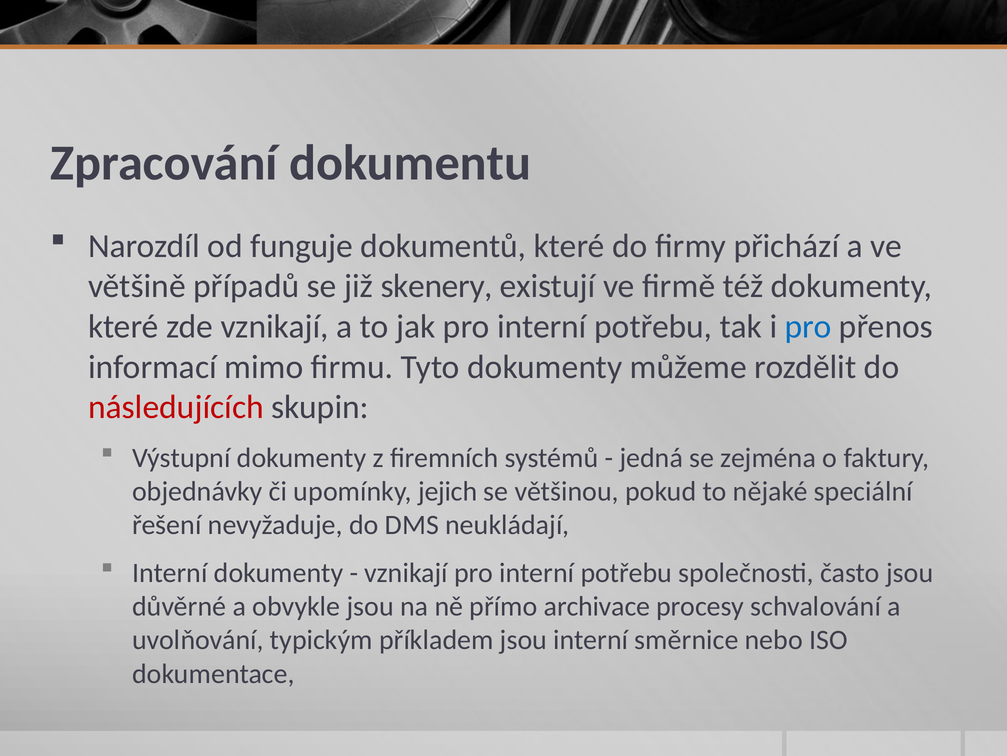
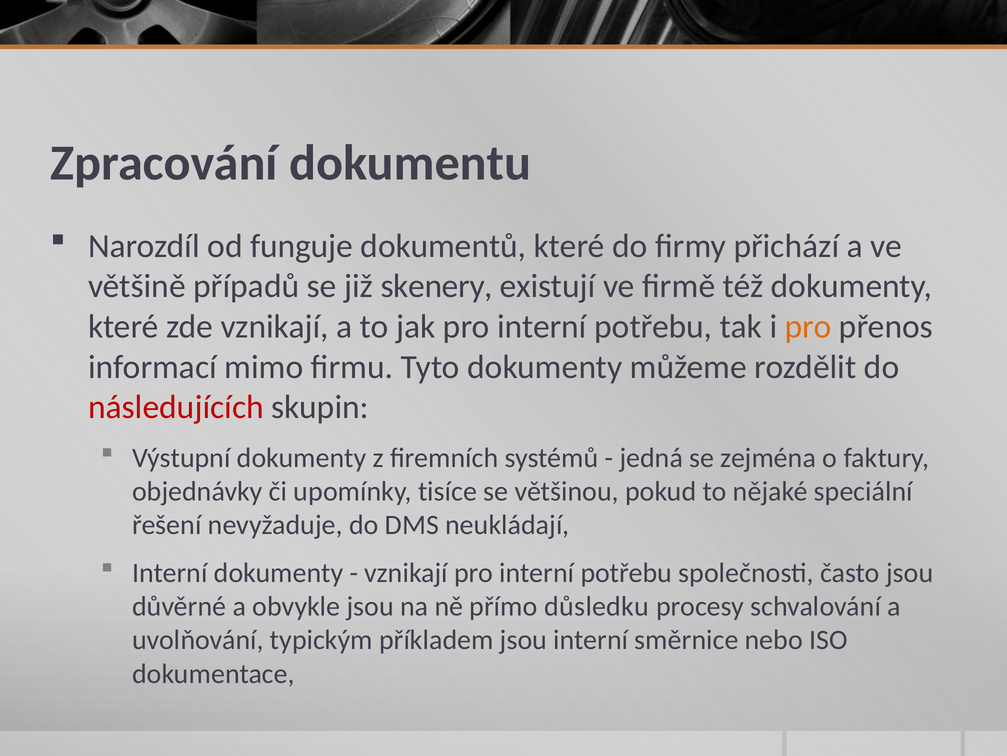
pro colour: blue -> orange (808, 326)
jejich: jejich -> tisíce (448, 491)
archivace: archivace -> důsledku (597, 606)
